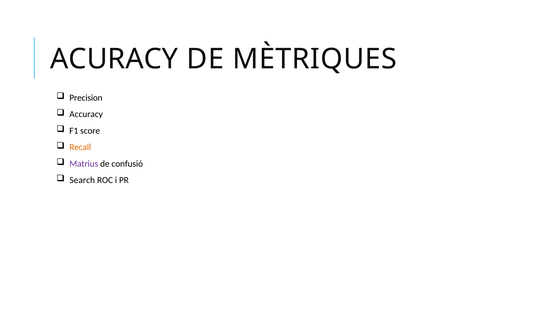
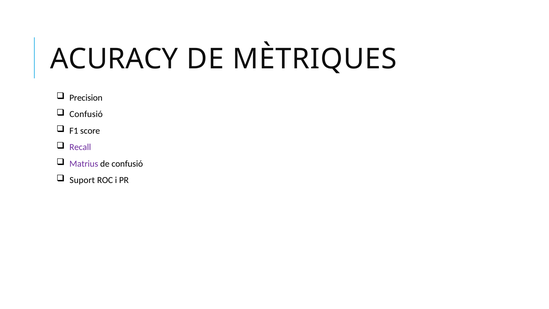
Accuracy: Accuracy -> Confusió (86, 114)
Recall colour: orange -> purple (80, 147)
Search: Search -> Suport (82, 180)
